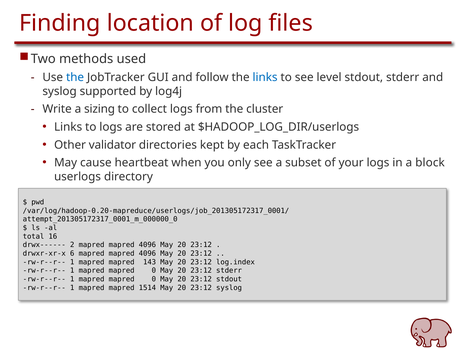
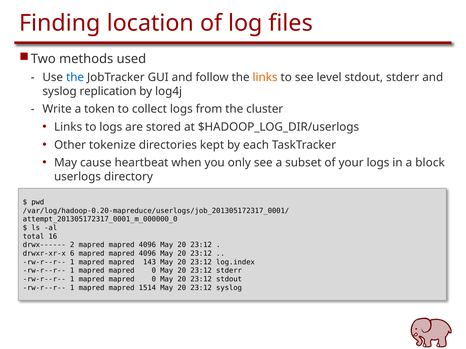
links colour: blue -> orange (265, 77)
supported: supported -> replication (108, 91)
sizing: sizing -> token (100, 109)
validator: validator -> tokenize (112, 145)
